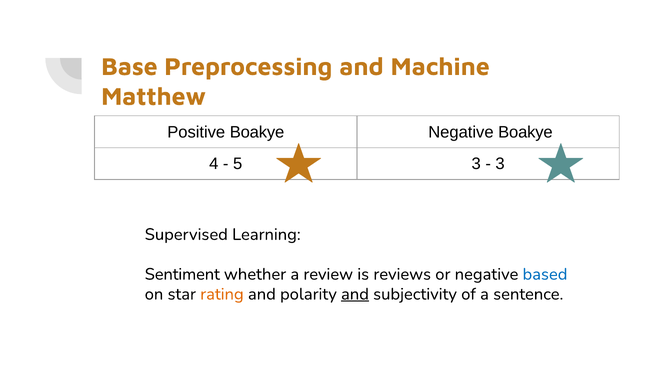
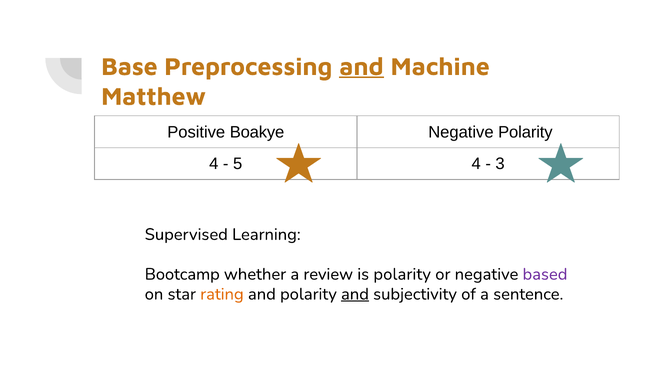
and underline: none -> present (361, 67)
Negative Boakye: Boakye -> Polarity (525, 132)
5 3: 3 -> 4 (476, 164)
Sentiment: Sentiment -> Bootcamp (182, 274)
is reviews: reviews -> polarity (402, 274)
based colour: blue -> purple (545, 274)
